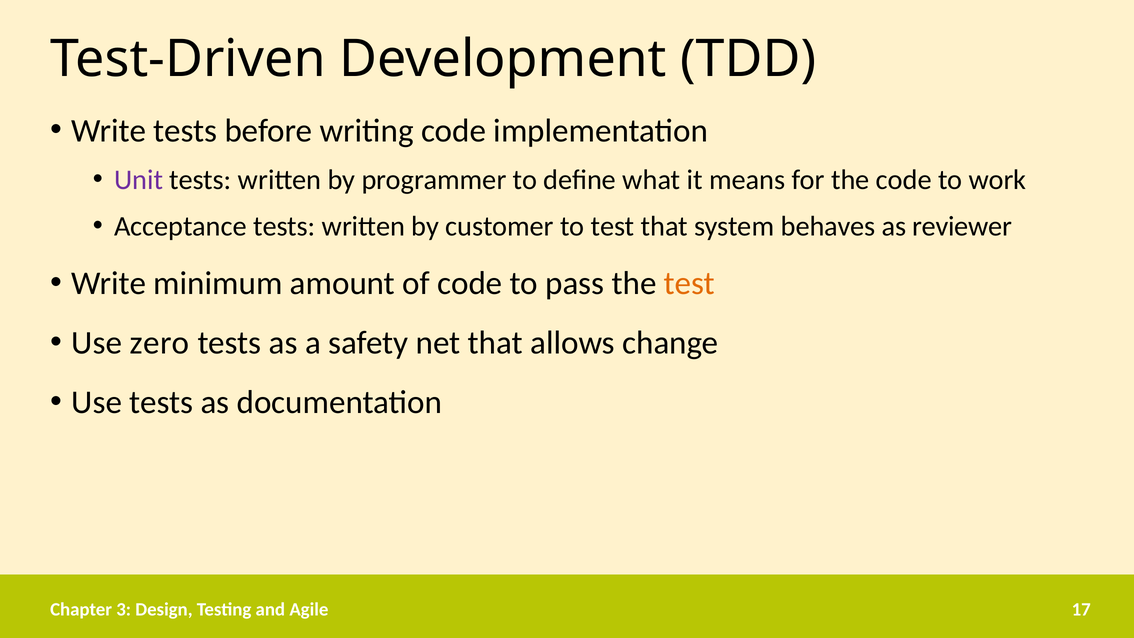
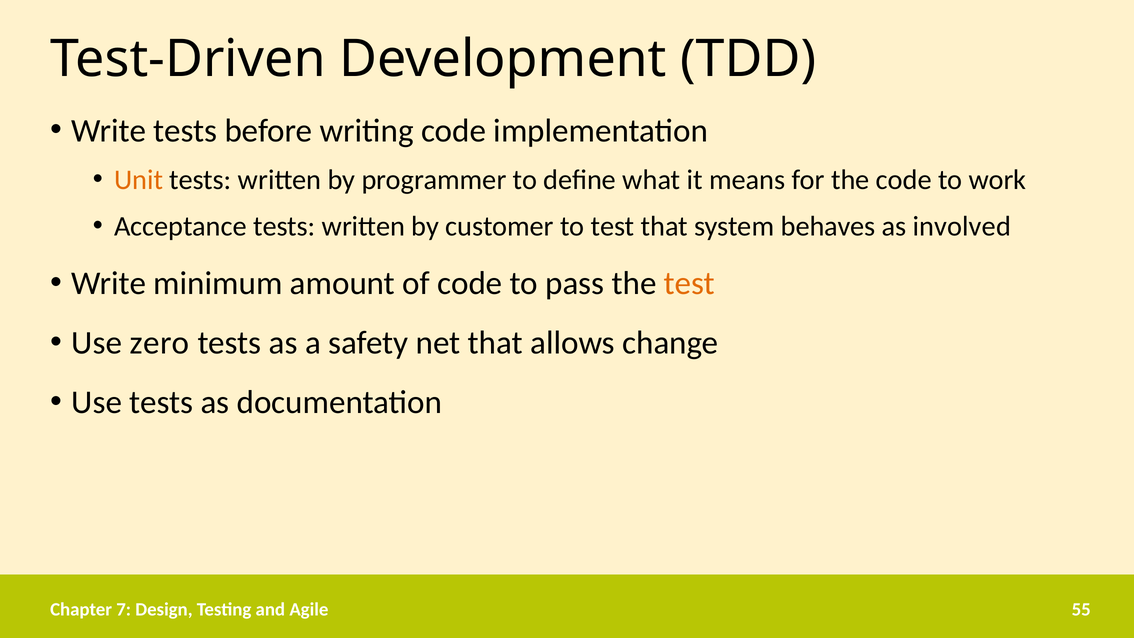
Unit colour: purple -> orange (139, 180)
reviewer: reviewer -> involved (962, 227)
3: 3 -> 7 (124, 609)
17: 17 -> 55 (1081, 609)
